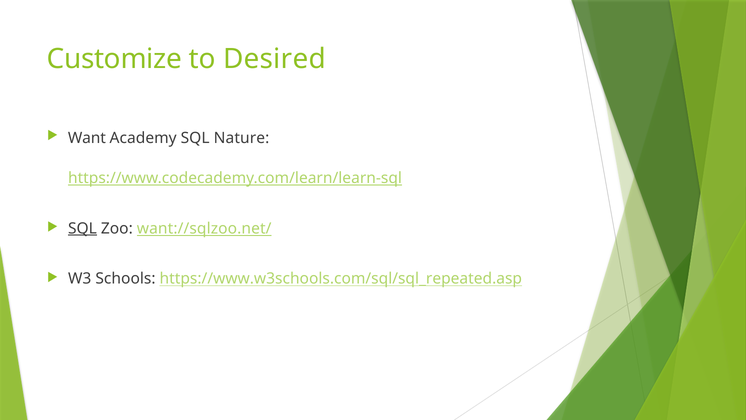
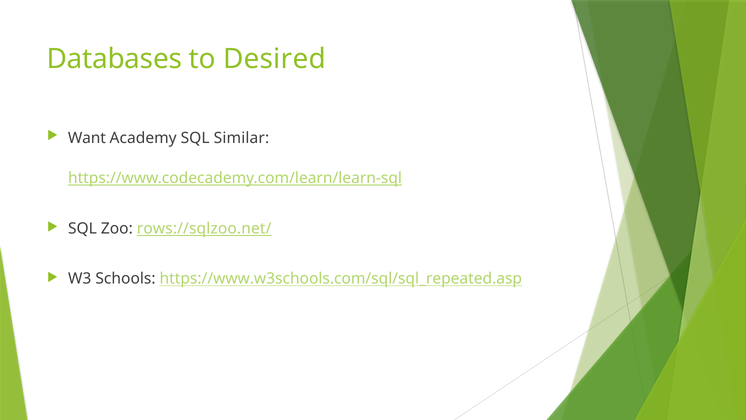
Customize: Customize -> Databases (114, 59)
Nature: Nature -> Similar (241, 138)
SQL underline: present -> none (82, 228)
want://sqlzoo.net/: want://sqlzoo.net/ -> rows://sqlzoo.net/ (204, 228)
